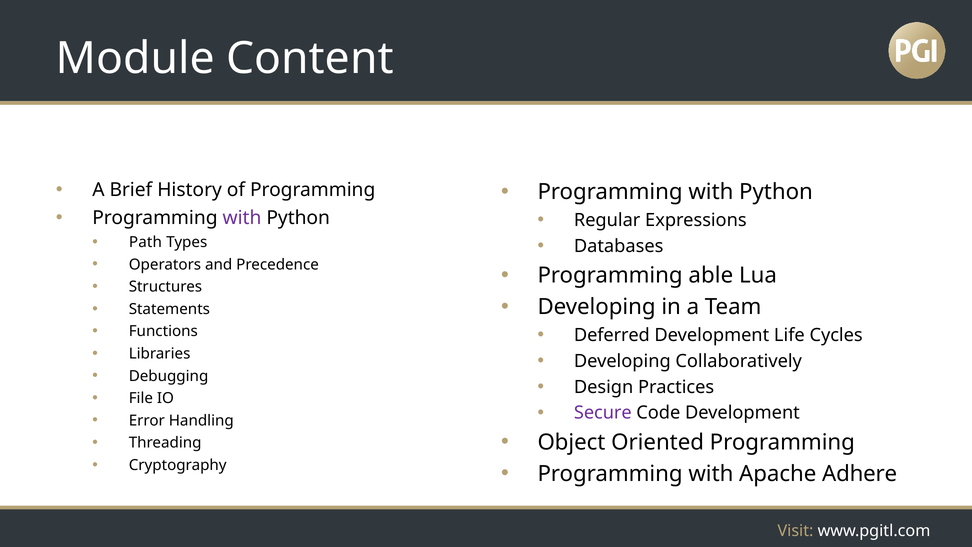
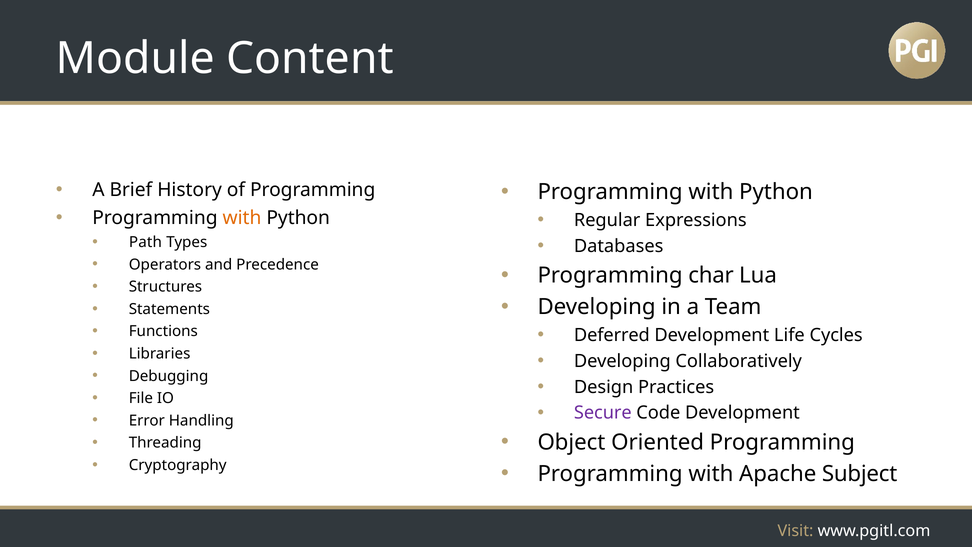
with colour: purple -> orange (242, 218)
able: able -> char (711, 275)
Adhere: Adhere -> Subject (860, 474)
